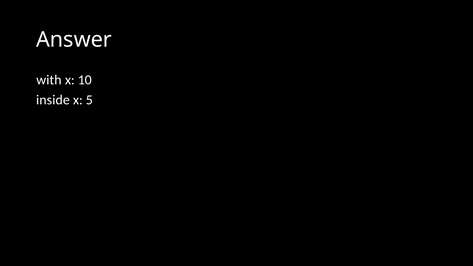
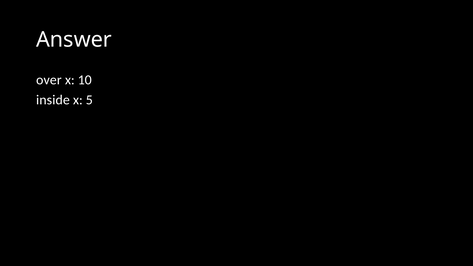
with: with -> over (49, 80)
